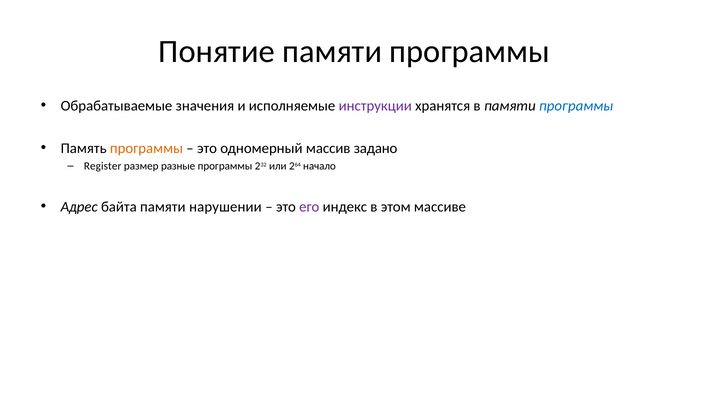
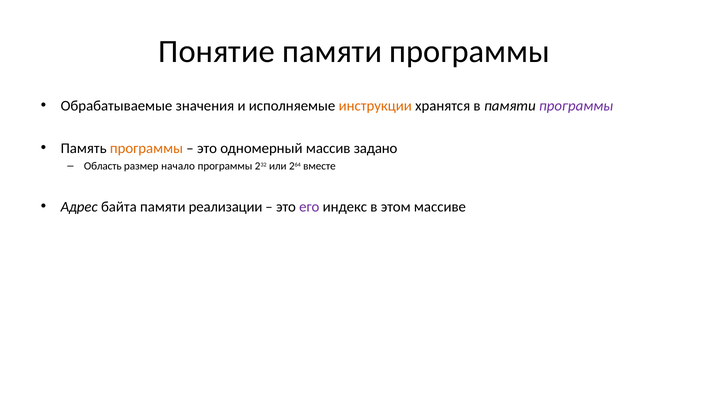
инструкции colour: purple -> orange (375, 106)
программы colour: blue -> purple (576, 106)
Register: Register -> Область (103, 166)
разные: разные -> начало (178, 166)
начало: начало -> вместе (319, 166)
памяти нарушении: нарушении -> реализации (226, 207)
